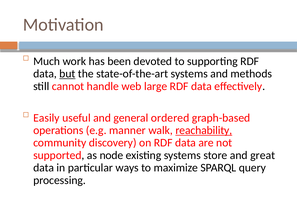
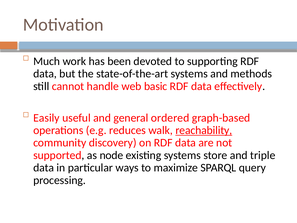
but underline: present -> none (67, 74)
large: large -> basic (156, 86)
manner: manner -> reduces (127, 130)
great: great -> triple (263, 155)
